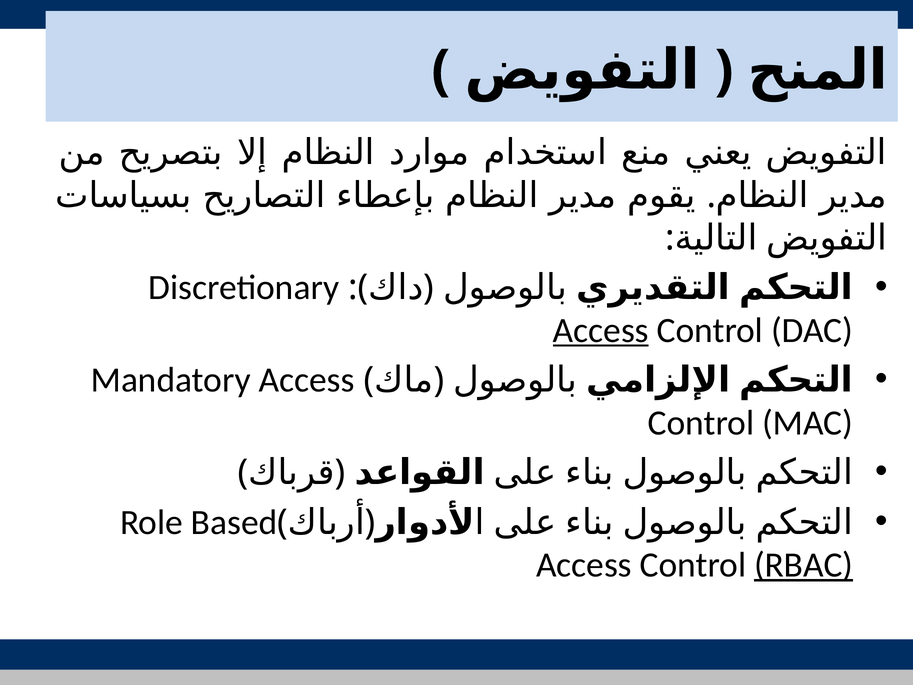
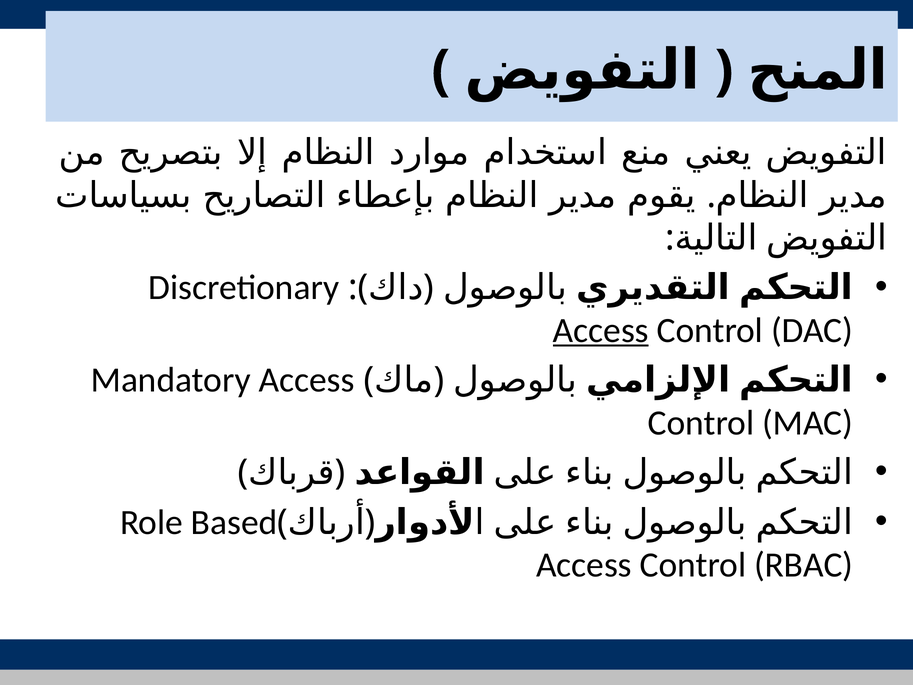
RBAC underline: present -> none (804, 565)
